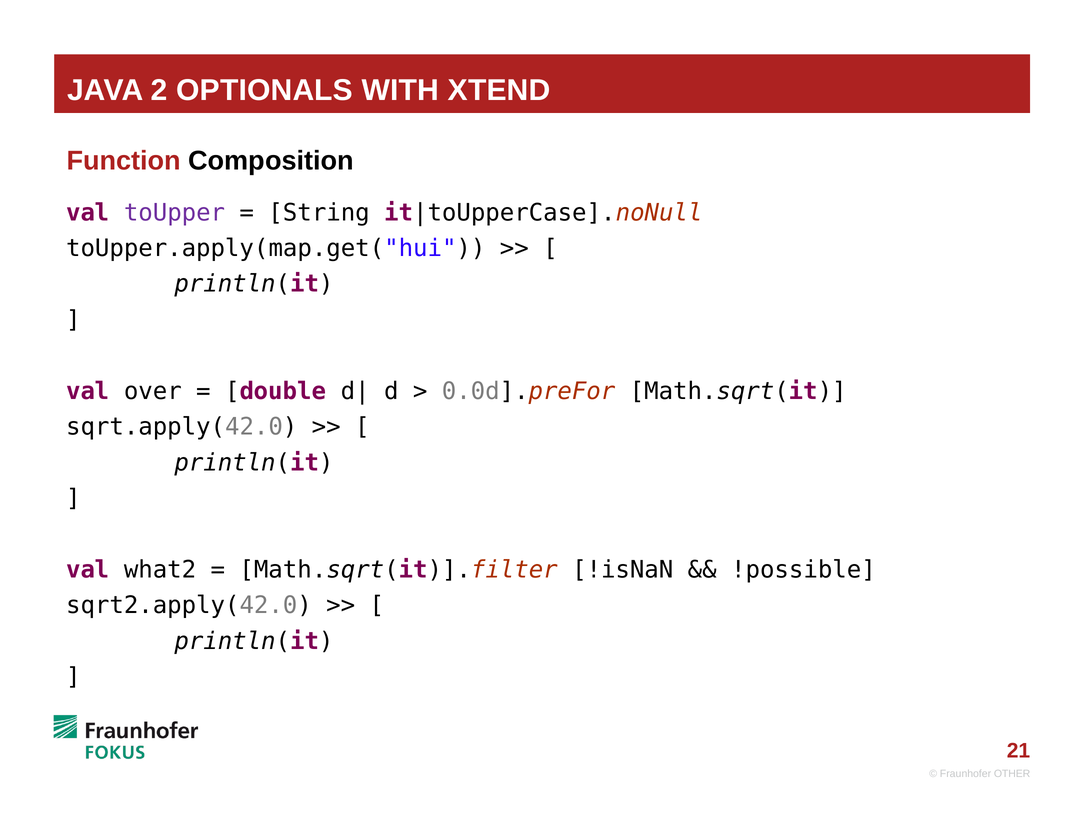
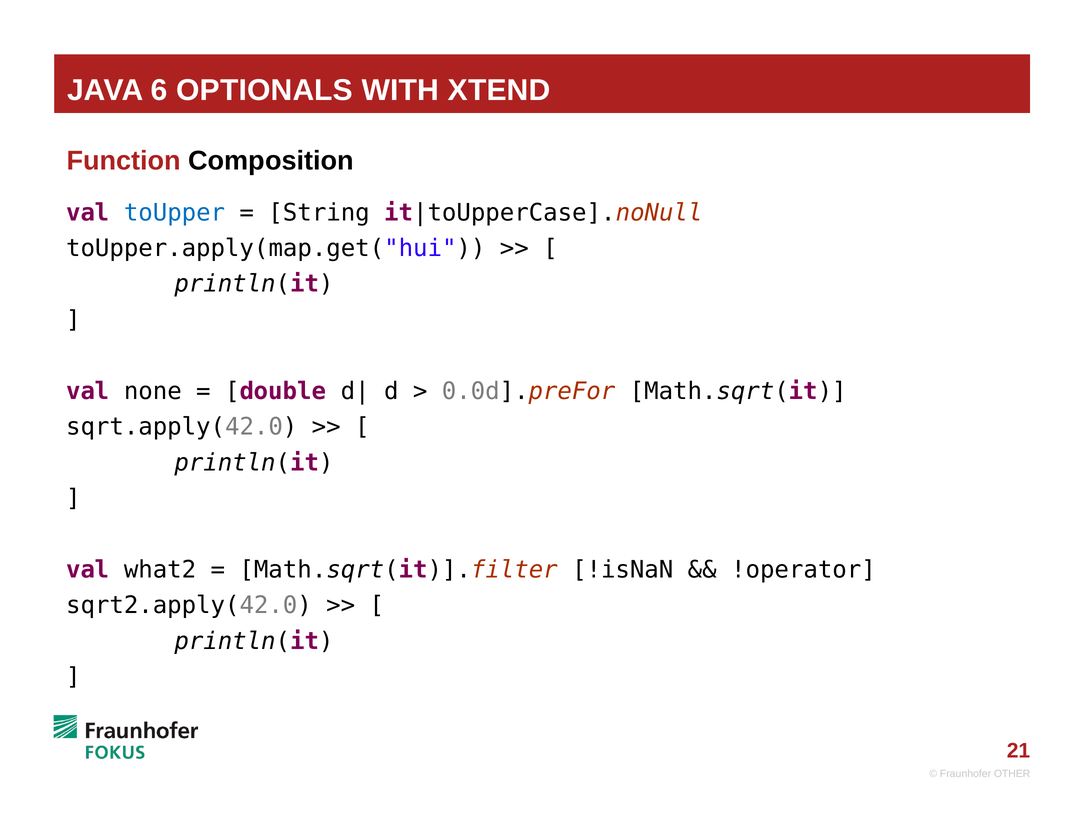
2: 2 -> 6 (159, 90)
toUpper colour: purple -> blue (175, 213)
over: over -> none (153, 391)
!possible: !possible -> !operator (803, 570)
